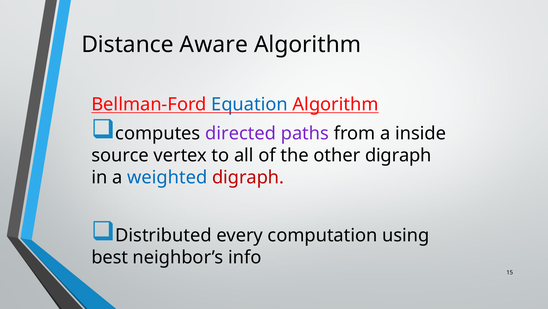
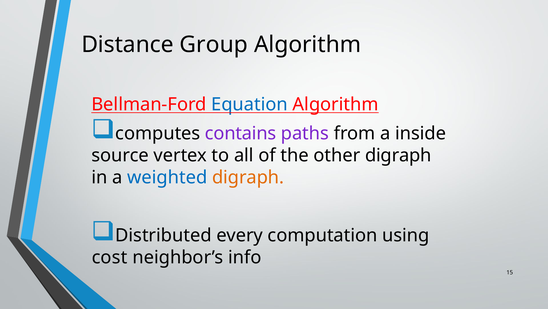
Aware: Aware -> Group (214, 45)
directed: directed -> contains (241, 133)
digraph colour: red -> orange (248, 177)
best: best -> cost (110, 257)
